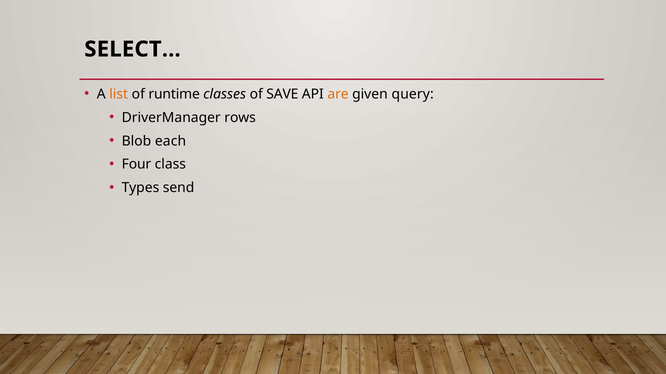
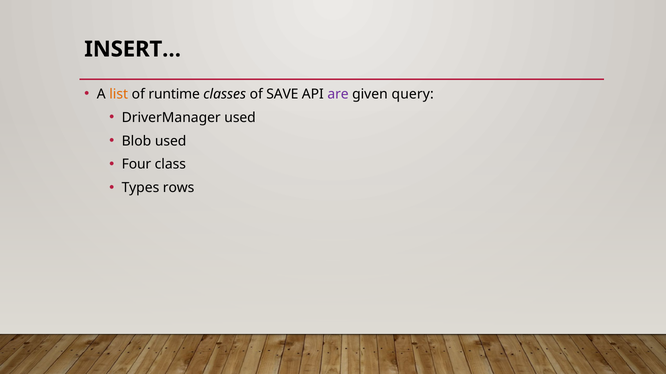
SELECT…: SELECT… -> INSERT… (133, 49)
are colour: orange -> purple (338, 94)
DriverManager rows: rows -> used (240, 118)
Blob each: each -> used (171, 141)
send: send -> rows (179, 188)
